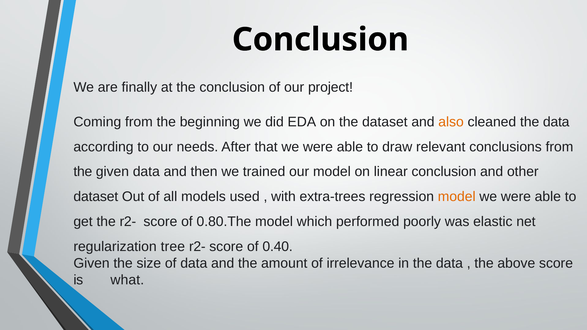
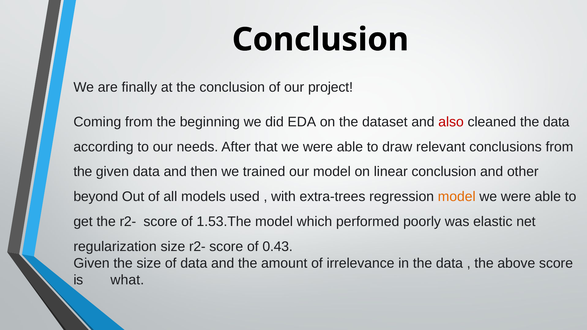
also colour: orange -> red (451, 122)
dataset: dataset -> beyond (96, 197)
0.80.The: 0.80.The -> 1.53.The (224, 222)
regularization tree: tree -> size (173, 247)
0.40: 0.40 -> 0.43 (278, 247)
